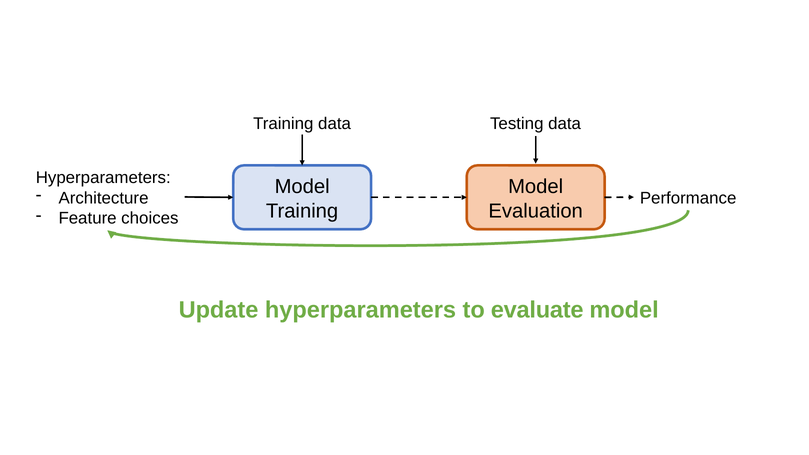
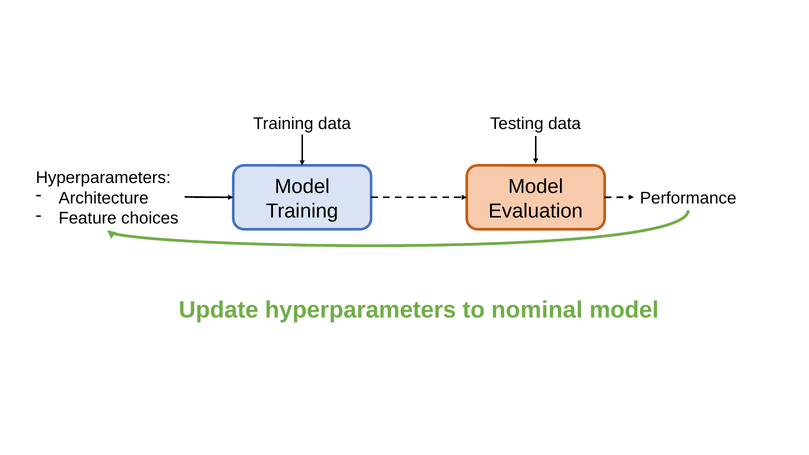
evaluate: evaluate -> nominal (537, 310)
